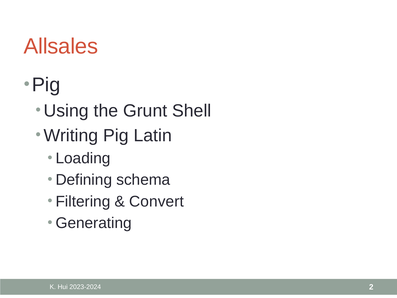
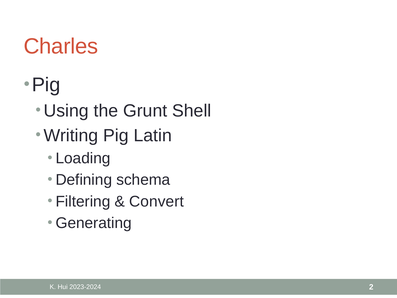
Allsales: Allsales -> Charles (61, 46)
